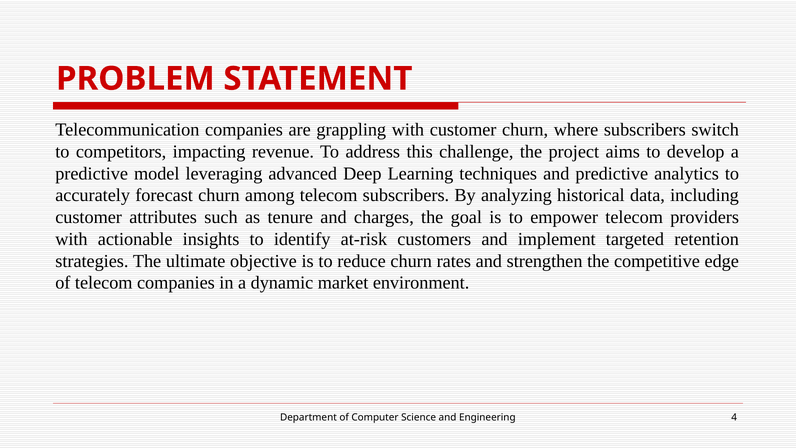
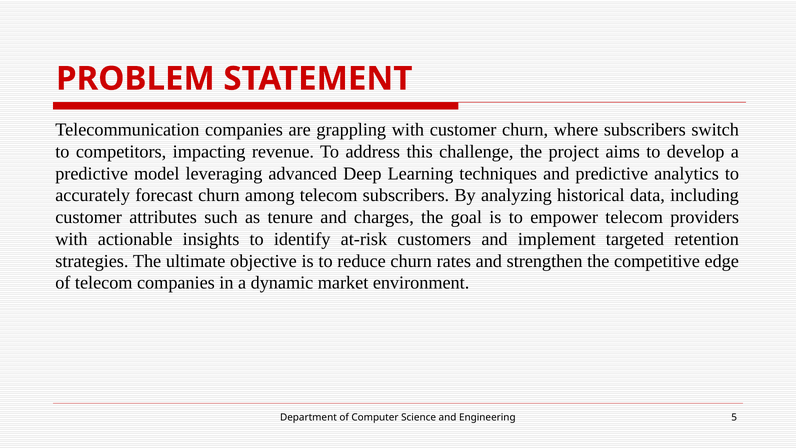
4: 4 -> 5 (734, 417)
